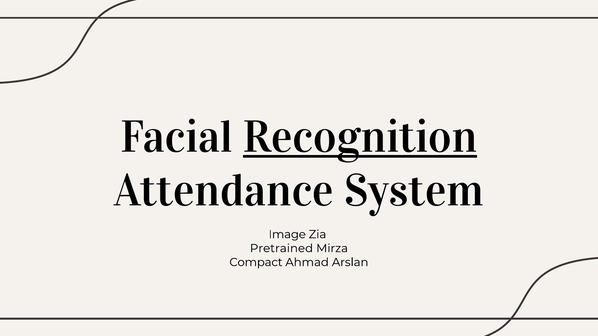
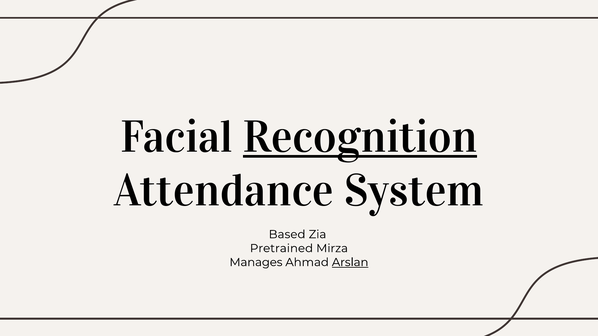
Image: Image -> Based (287, 235)
Compact: Compact -> Manages (256, 263)
Arslan underline: none -> present (350, 263)
